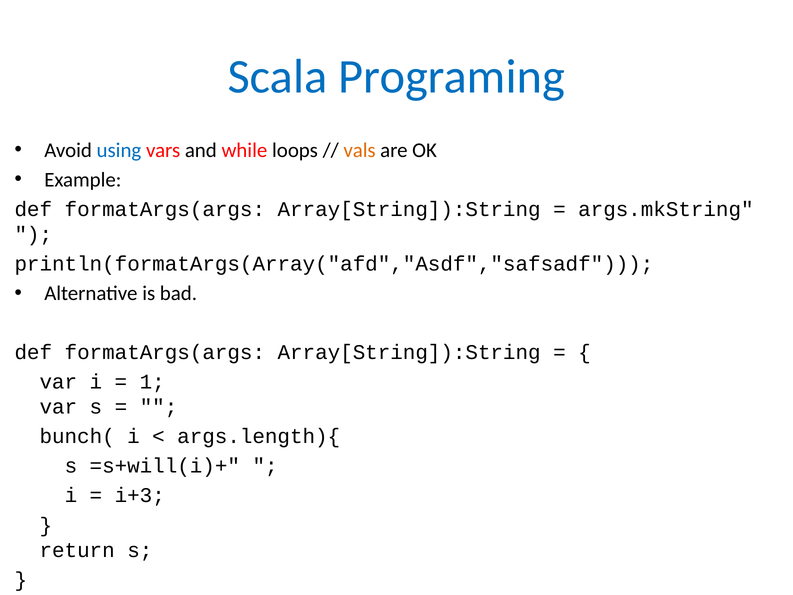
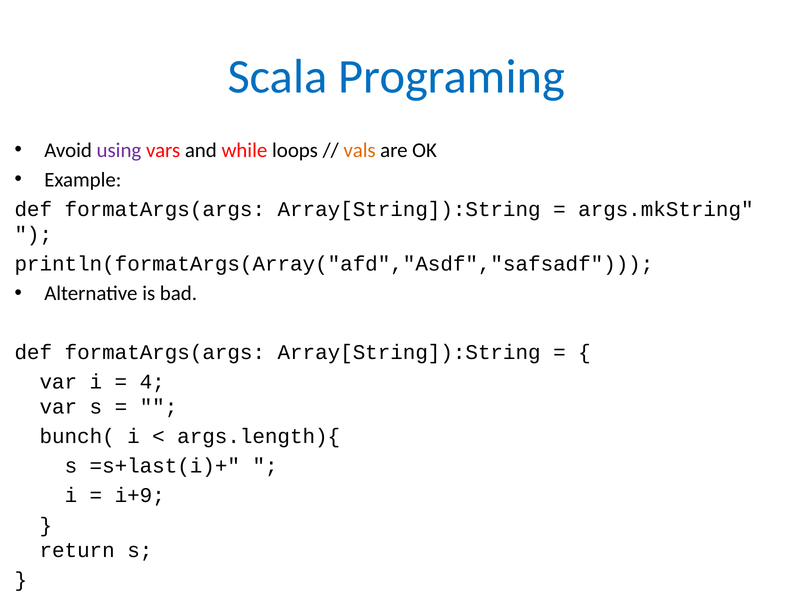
using colour: blue -> purple (119, 150)
1: 1 -> 4 (152, 382)
=s+will(i)+: =s+will(i)+ -> =s+last(i)+ (165, 466)
i+3: i+3 -> i+9 (140, 495)
